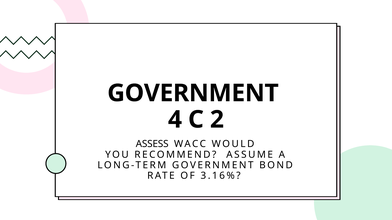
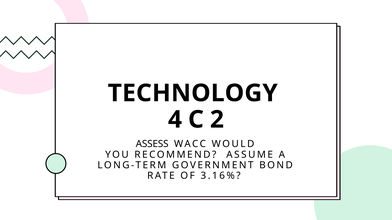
GOVERNMENT: GOVERNMENT -> TECHNOLOGY (193, 93)
